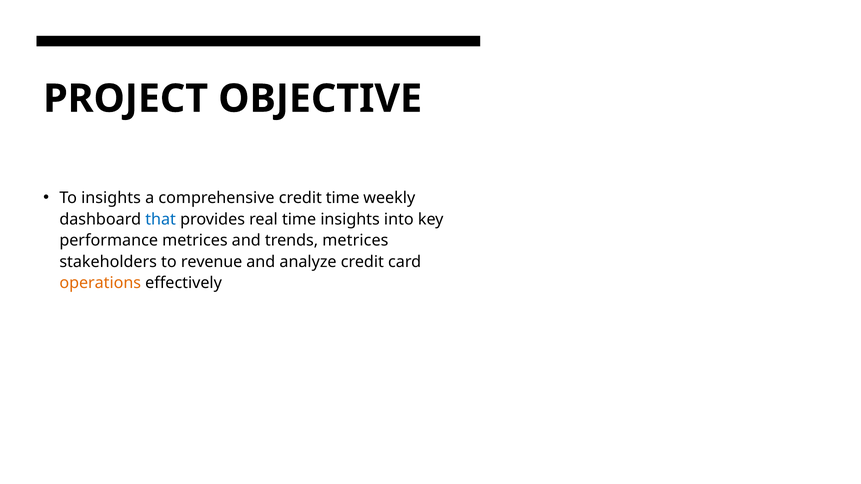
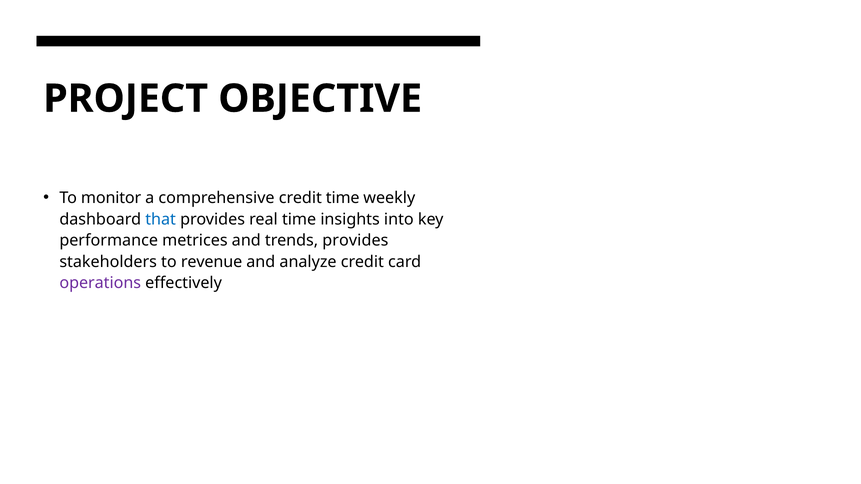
To insights: insights -> monitor (111, 198)
trends metrices: metrices -> provides (355, 241)
operations colour: orange -> purple (100, 283)
